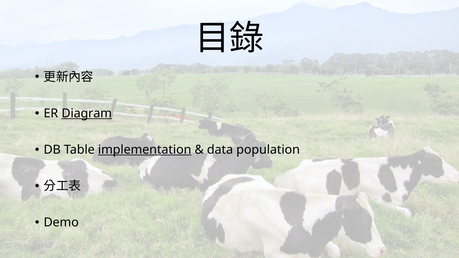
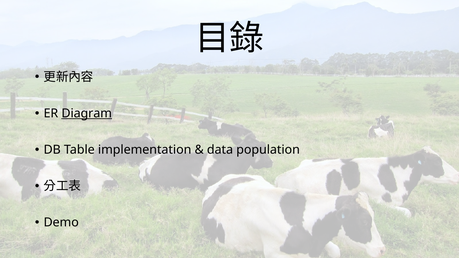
implementation underline: present -> none (145, 150)
